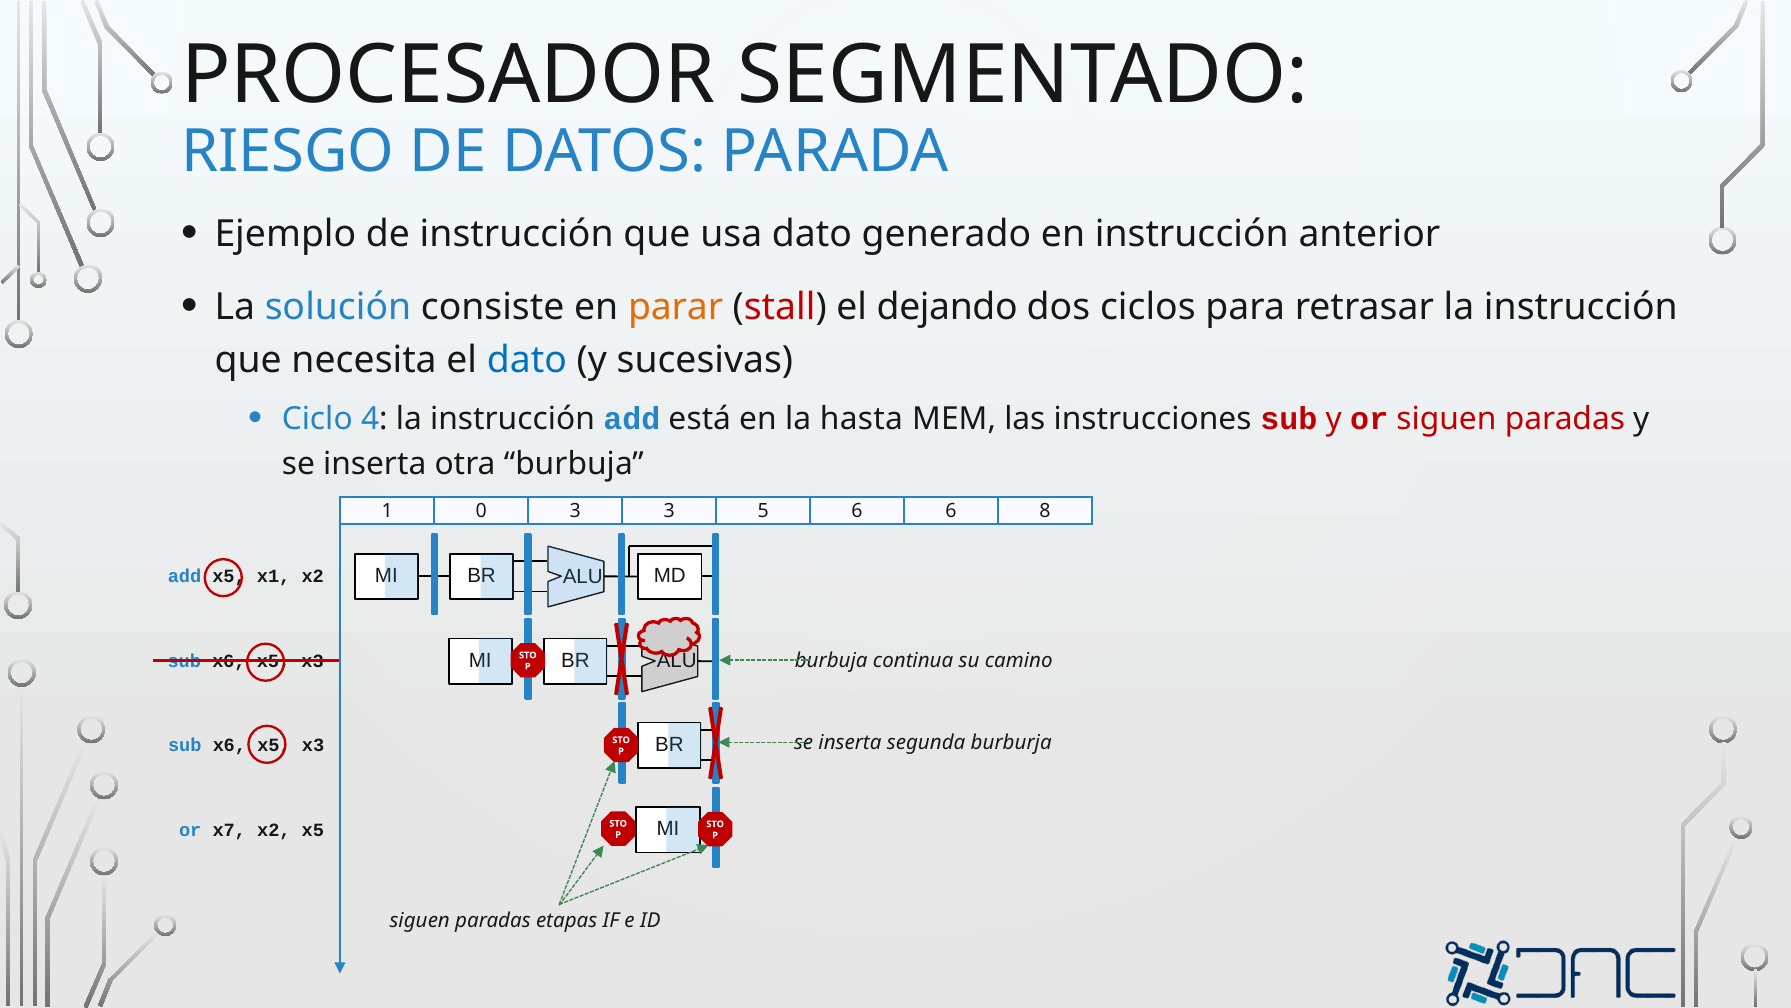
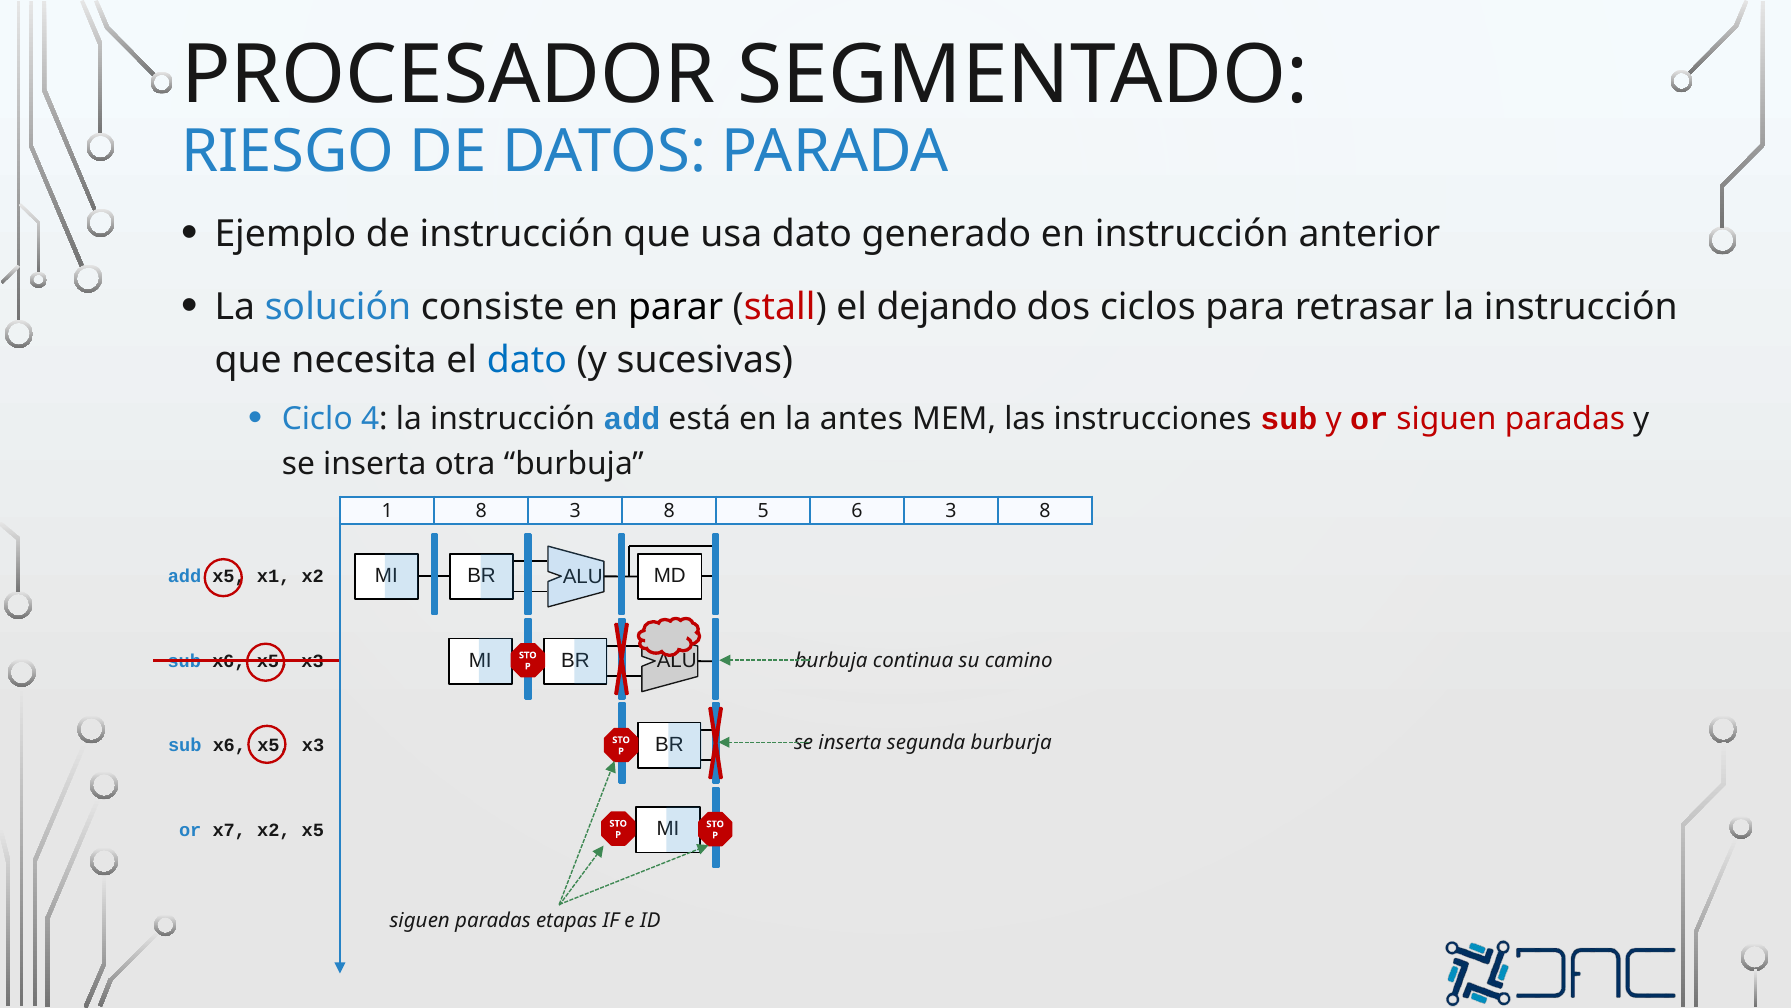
parar colour: orange -> black (676, 307)
hasta: hasta -> antes (861, 418)
1 0: 0 -> 8 (481, 511)
3: 3 -> 8 (669, 511)
6 6: 6 -> 3 (951, 511)
